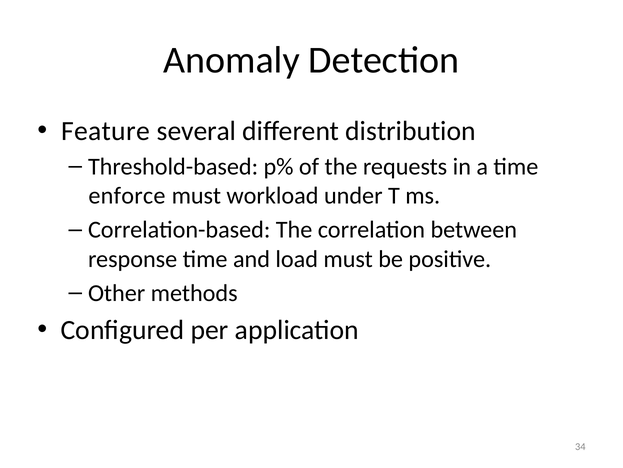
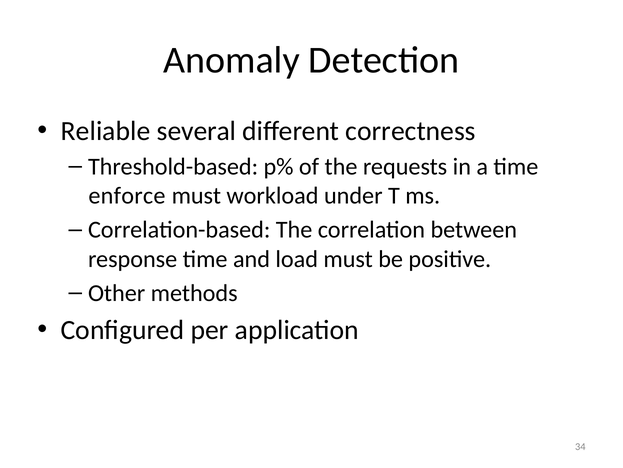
Feature: Feature -> Reliable (106, 131)
distribution: distribution -> correctness (411, 131)
